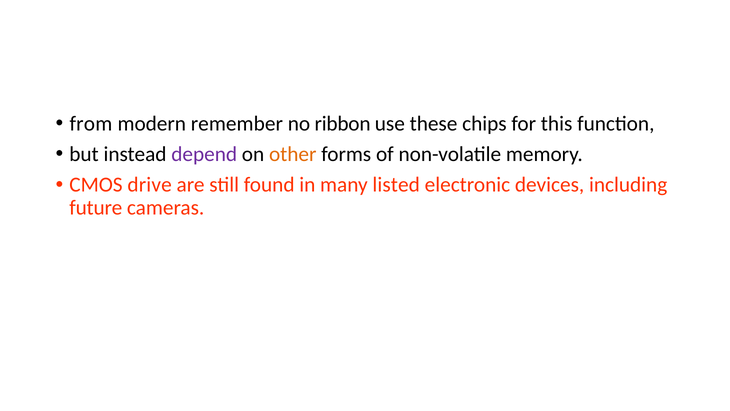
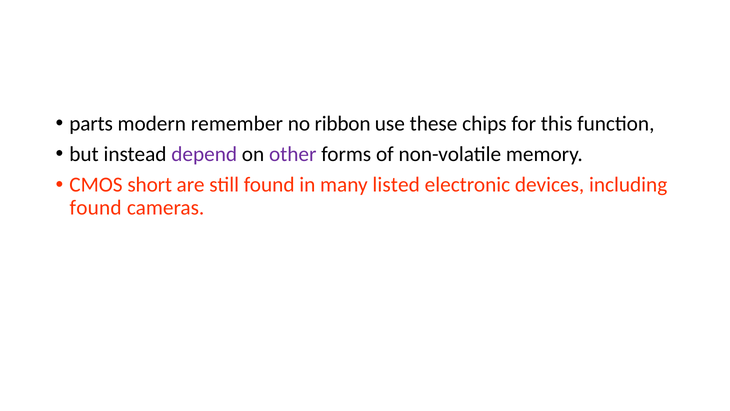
from: from -> parts (91, 123)
other colour: orange -> purple (293, 154)
drive: drive -> short (150, 185)
future: future -> found (96, 208)
